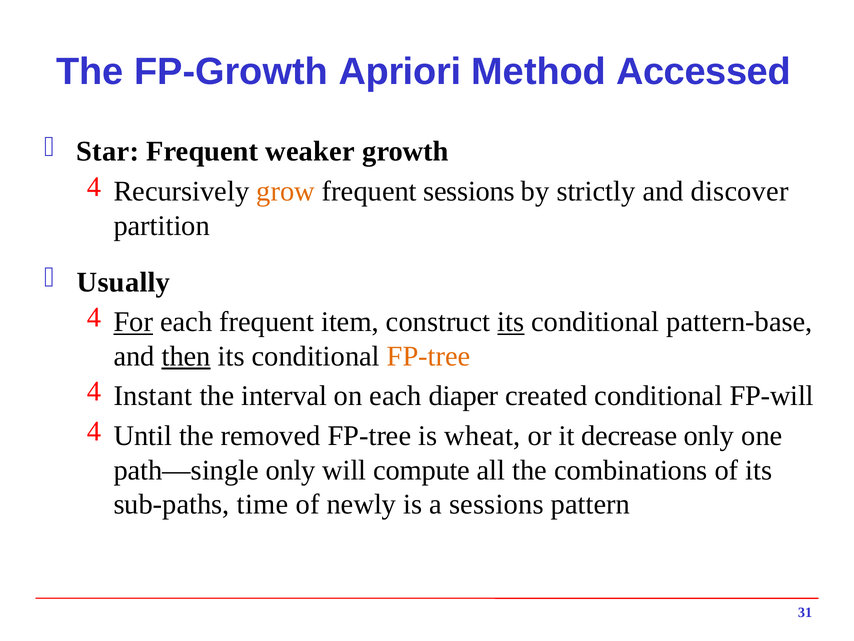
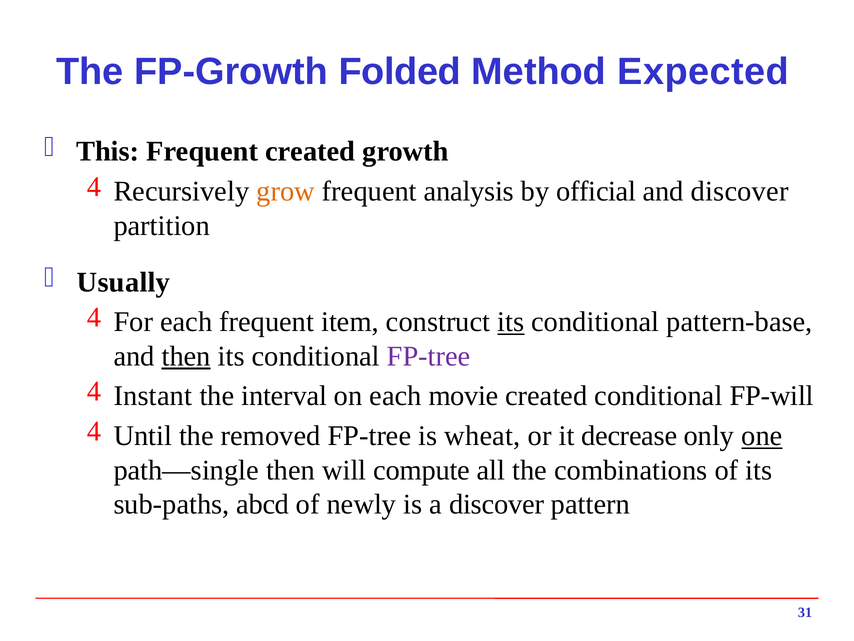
Apriori: Apriori -> Folded (400, 72)
Accessed: Accessed -> Expected (703, 72)
Star: Star -> This (108, 151)
Frequent weaker: weaker -> created (310, 151)
frequent sessions: sessions -> analysis (469, 191)
strictly: strictly -> official (596, 191)
For underline: present -> none (133, 322)
FP-tree colour: orange -> purple (429, 356)
diaper: diaper -> movie (464, 396)
one underline: none -> present (762, 436)
path—single only: only -> then (291, 470)
time: time -> abcd (263, 504)
a sessions: sessions -> discover (497, 504)
